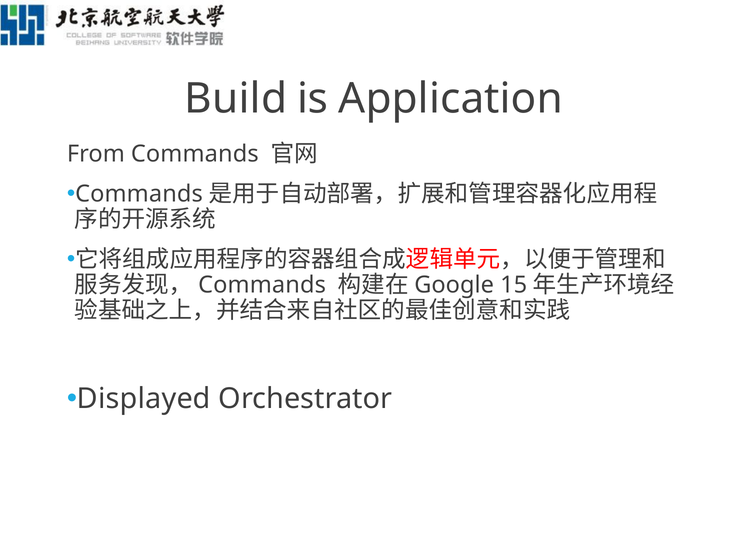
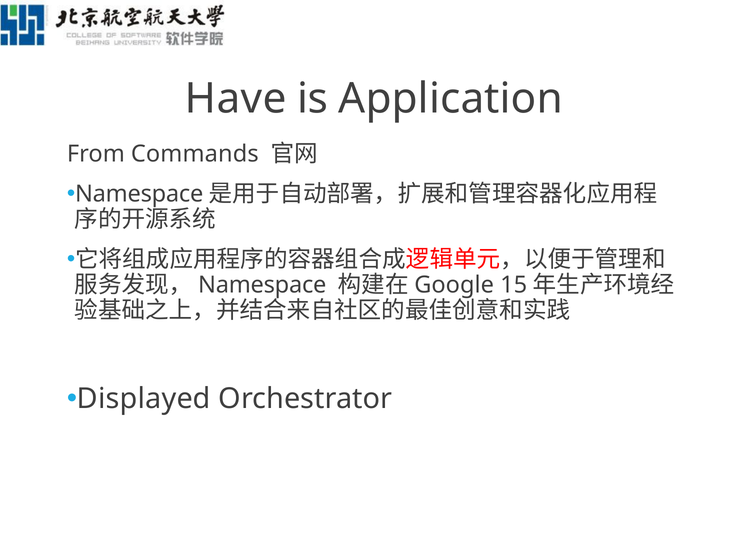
Build: Build -> Have (236, 99)
Commands: Commands -> Namespace (139, 194)
Commands: Commands -> Namespace (262, 285)
